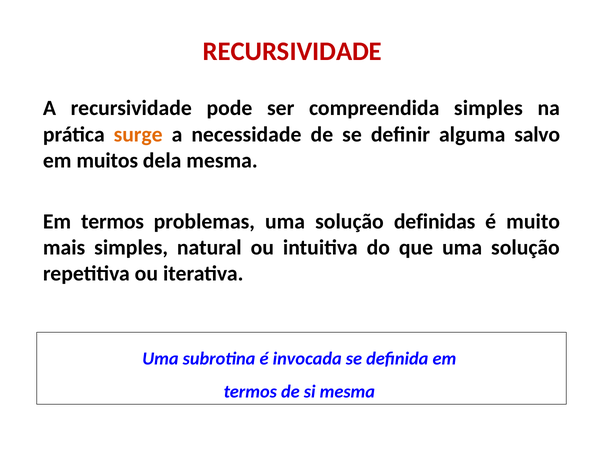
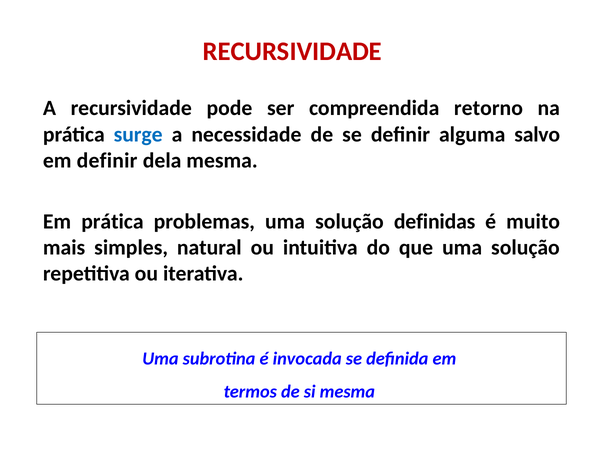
compreendida simples: simples -> retorno (488, 108)
surge colour: orange -> blue (138, 134)
em muitos: muitos -> definir (107, 160)
termos: termos -> prática (112, 221)
